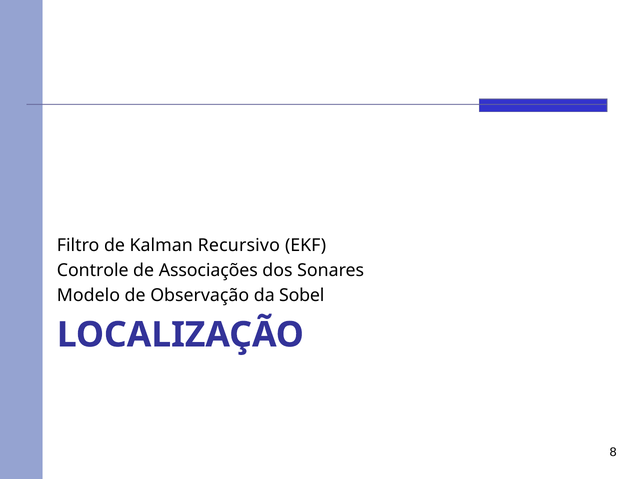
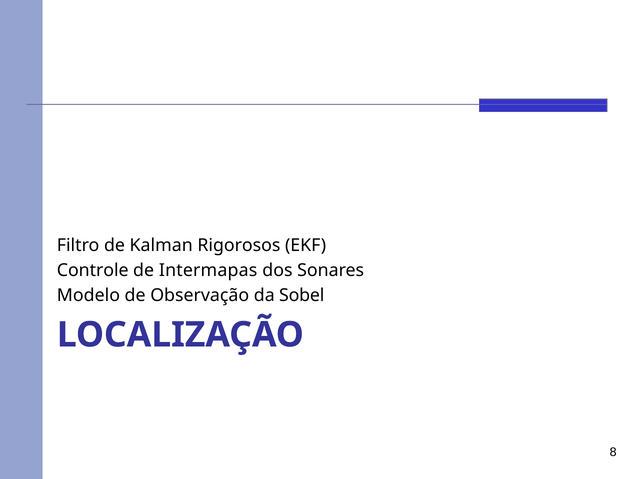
Recursivo: Recursivo -> Rigorosos (239, 246)
Associações: Associações -> Intermapas (208, 270)
